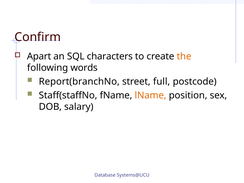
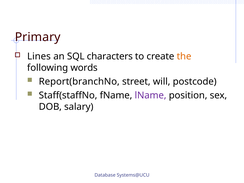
Confirm: Confirm -> Primary (38, 37)
Apart: Apart -> Lines (39, 56)
full: full -> will (162, 82)
lName colour: orange -> purple (151, 95)
